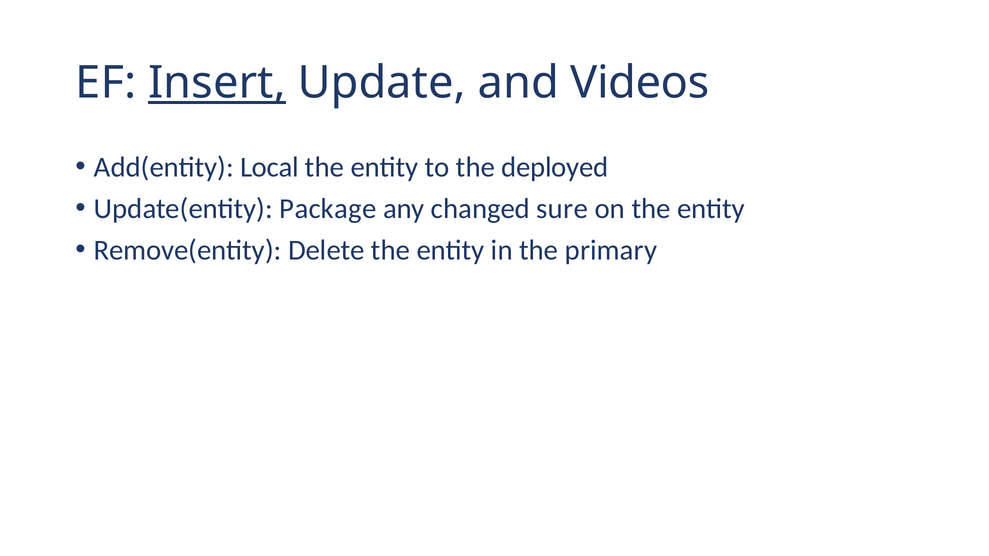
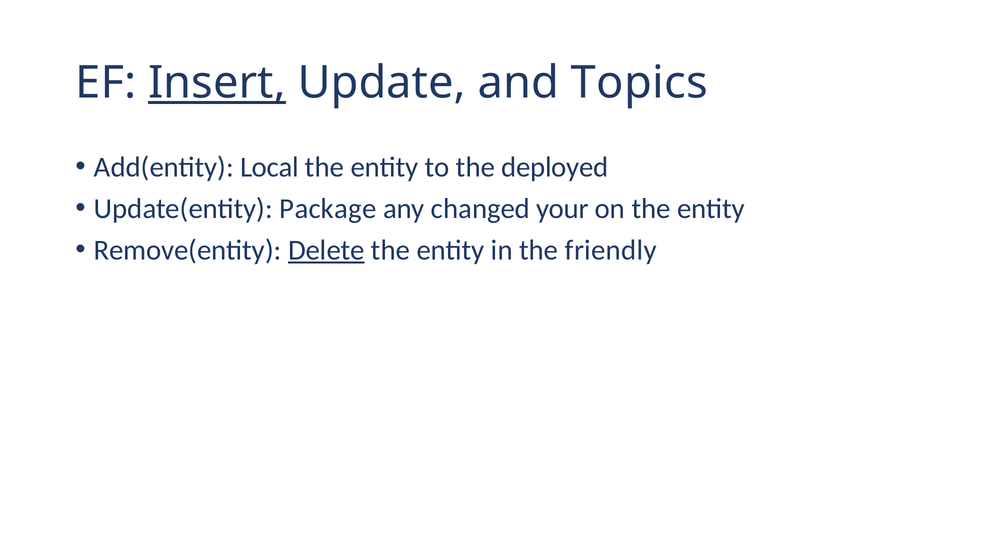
Videos: Videos -> Topics (639, 83)
sure: sure -> your (562, 209)
Delete underline: none -> present (326, 250)
primary: primary -> friendly (611, 250)
